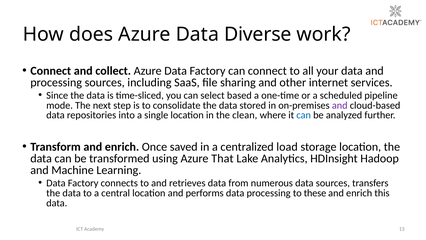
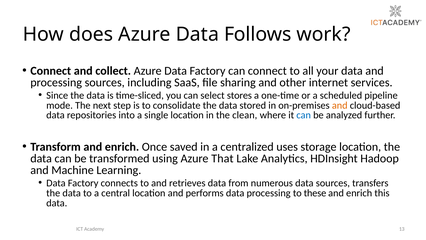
Diverse: Diverse -> Follows (258, 34)
based: based -> stores (239, 95)
and colour: purple -> orange (340, 105)
load: load -> uses (287, 147)
